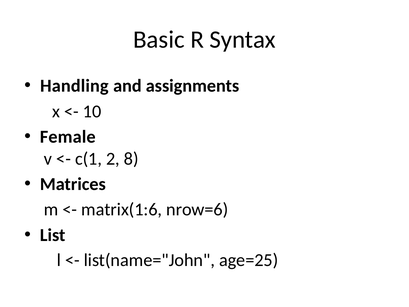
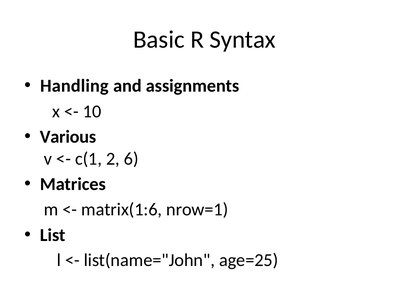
Female: Female -> Various (68, 137)
8: 8 -> 6 (131, 159)
nrow=6: nrow=6 -> nrow=1 (197, 209)
